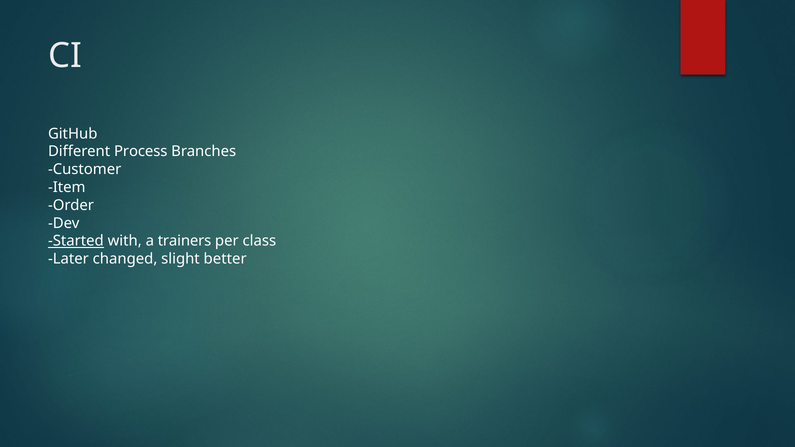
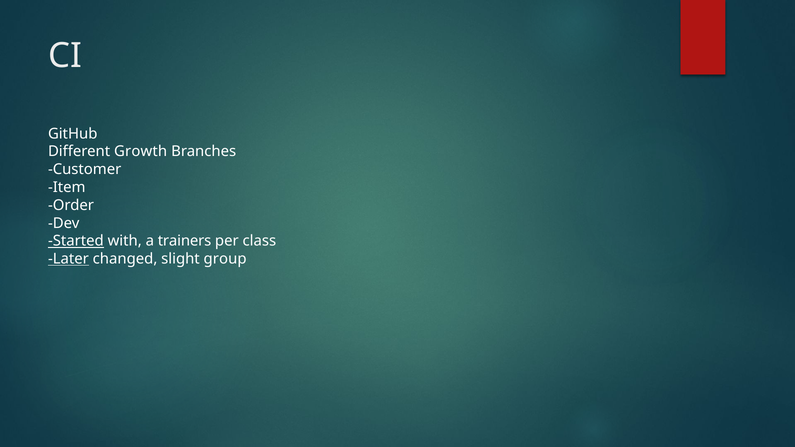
Process: Process -> Growth (141, 152)
Later underline: none -> present (68, 259)
better: better -> group (225, 259)
